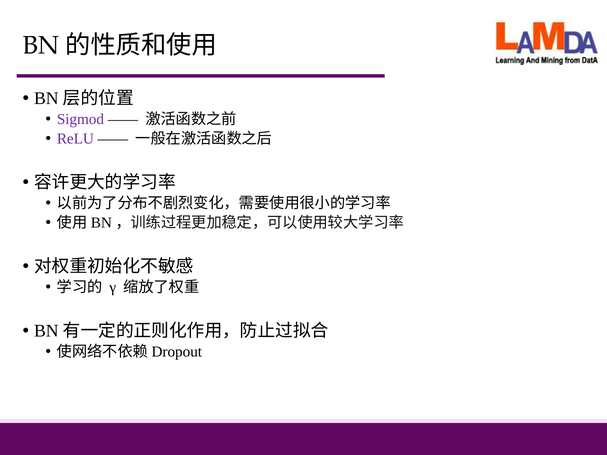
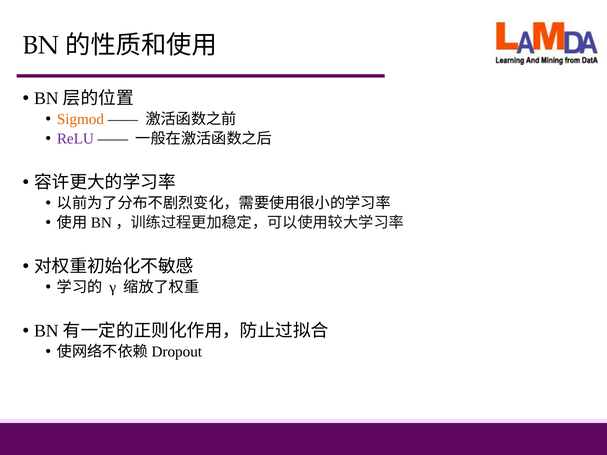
Sigmod colour: purple -> orange (80, 119)
